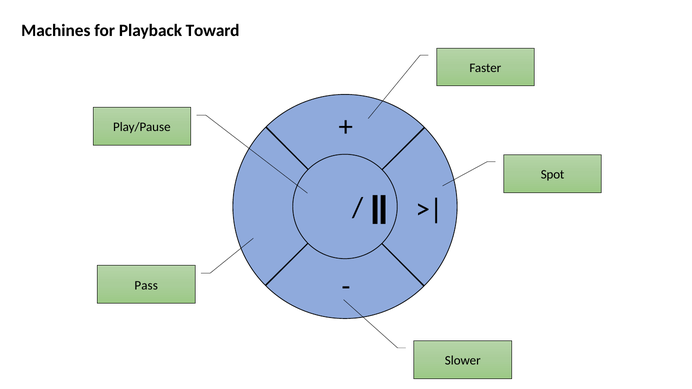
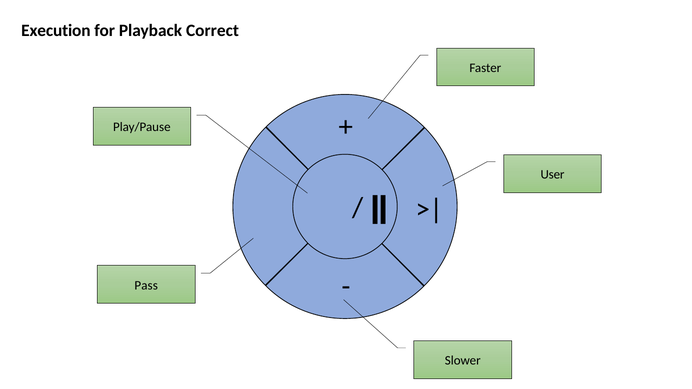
Machines: Machines -> Execution (56, 30)
Toward: Toward -> Correct (212, 30)
Spot: Spot -> User (553, 175)
